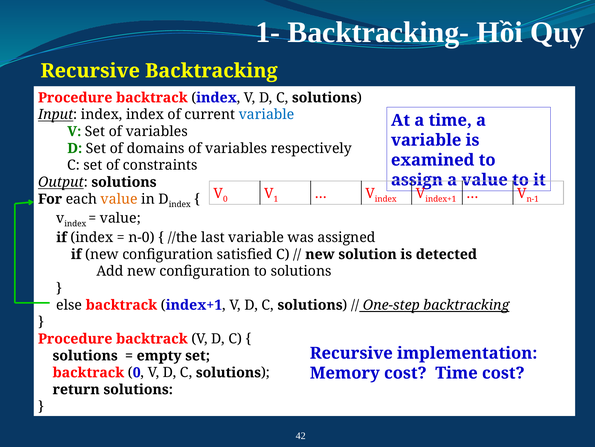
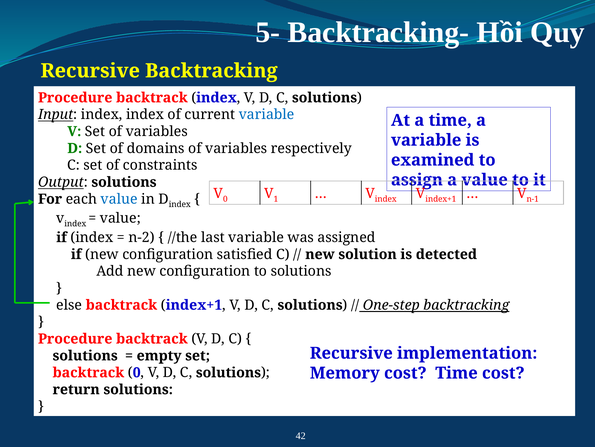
1-: 1- -> 5- (268, 32)
value colour: orange -> blue (119, 199)
n-0: n-0 -> n-2 (141, 237)
